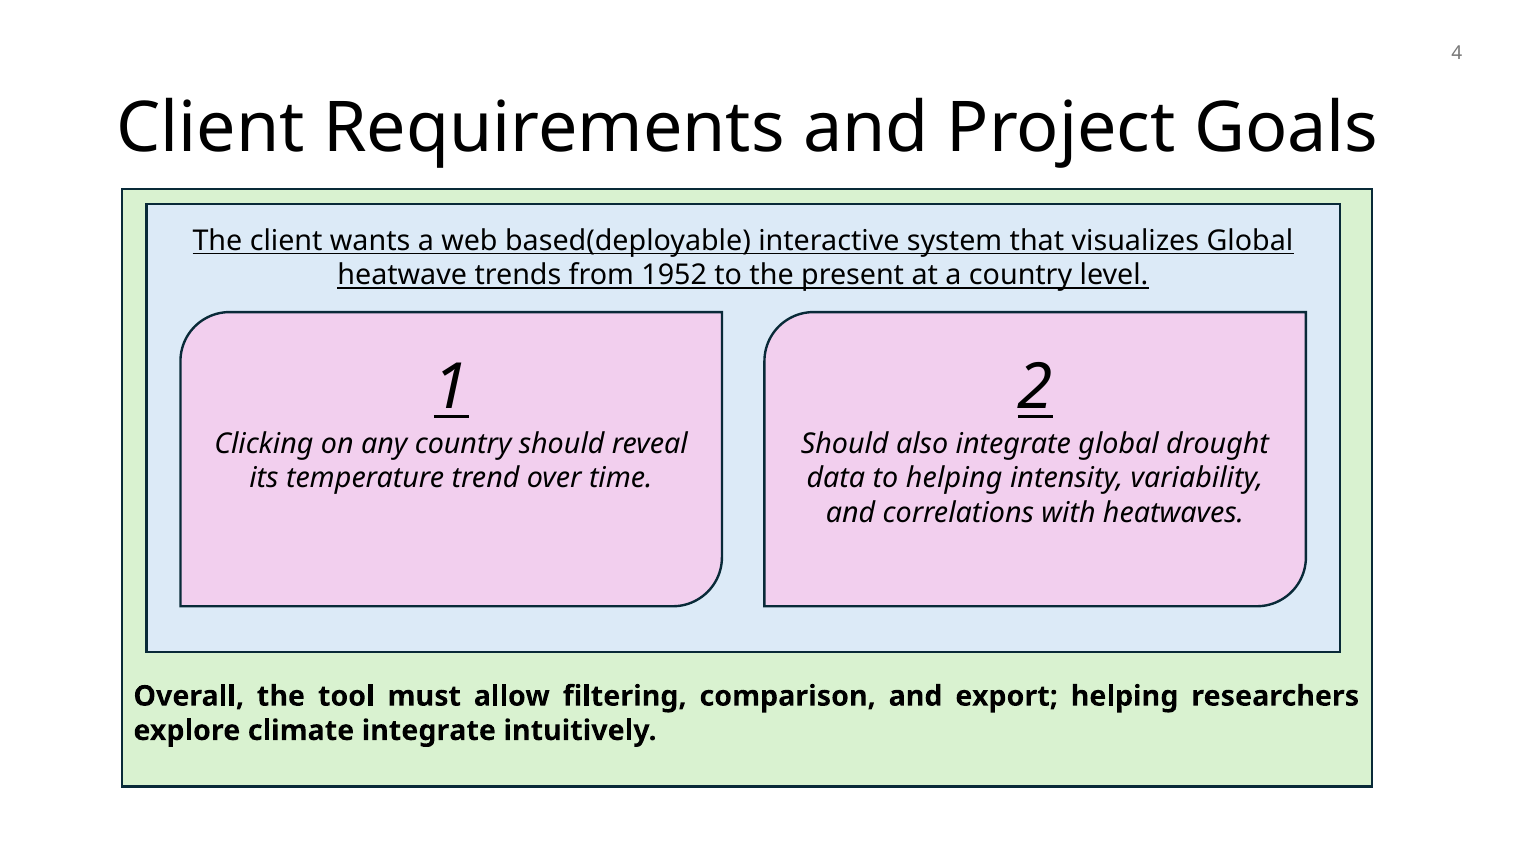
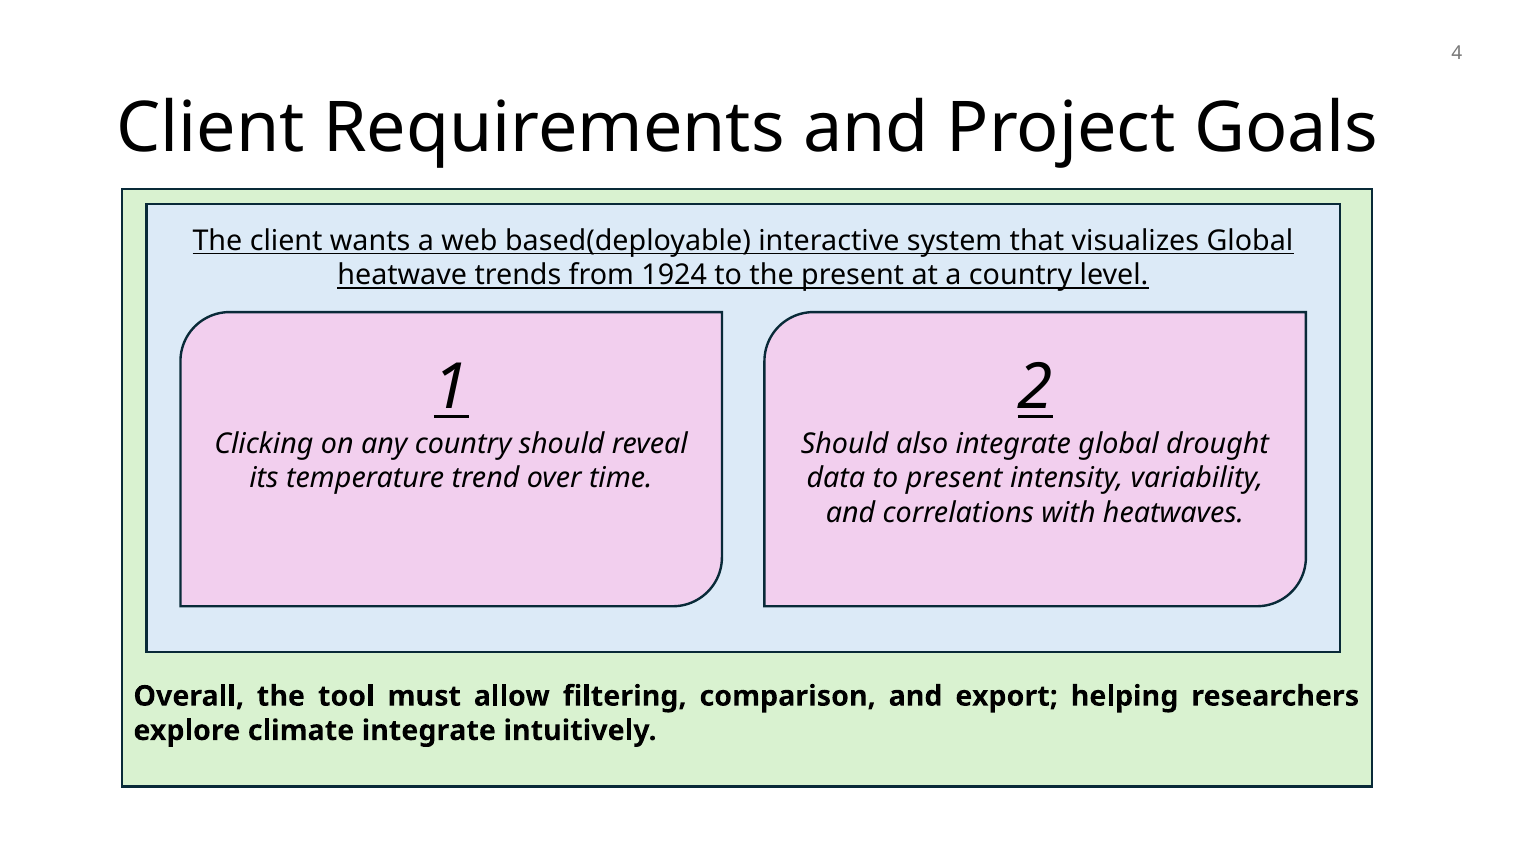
1952: 1952 -> 1924 (674, 275)
to helping: helping -> present (954, 478)
